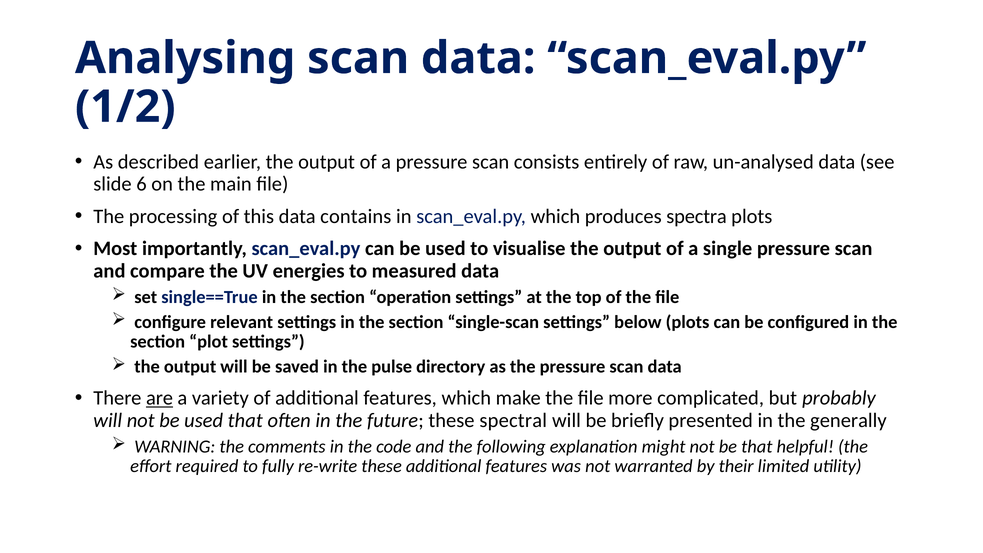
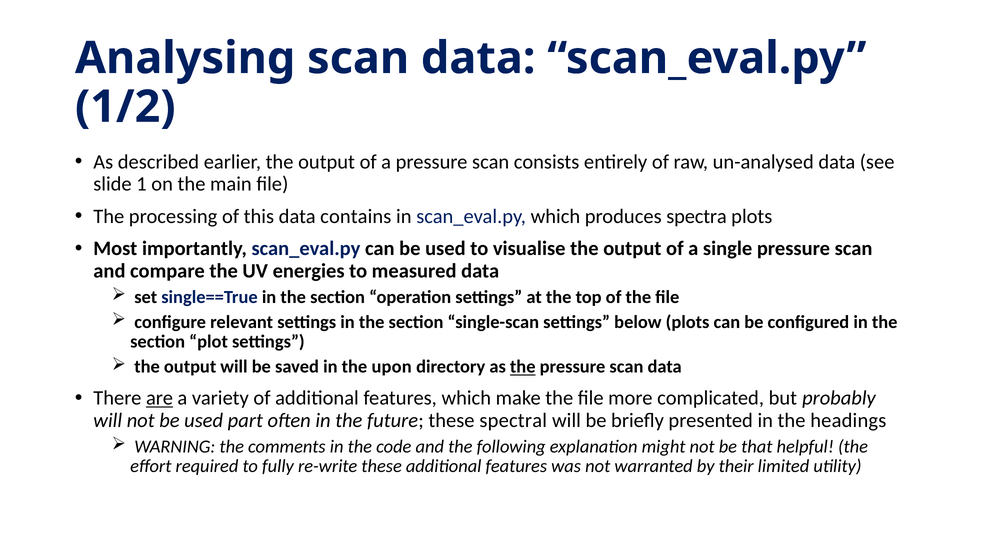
6: 6 -> 1 (142, 184)
pulse: pulse -> upon (392, 367)
the underline: none -> present (523, 367)
used that: that -> part (245, 420)
generally: generally -> headings (848, 420)
